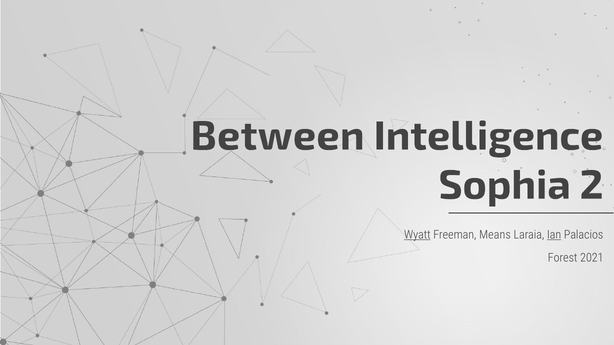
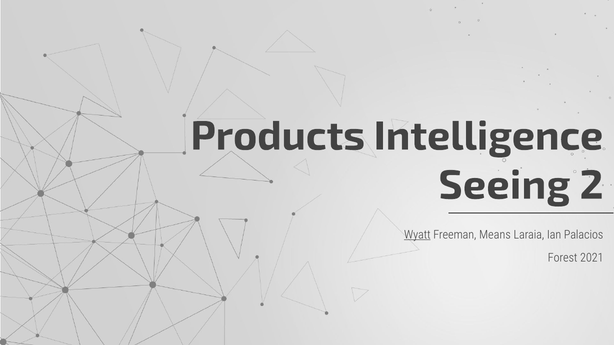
Between: Between -> Products (278, 136)
Sophia: Sophia -> Seeing (504, 185)
Ian underline: present -> none (554, 235)
